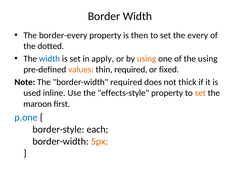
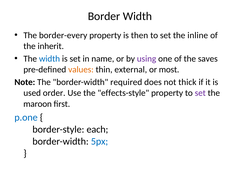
every: every -> inline (198, 35)
dotted: dotted -> inherit (51, 46)
apply: apply -> name (103, 59)
using colour: orange -> purple (147, 59)
the using: using -> saves (208, 59)
thin required: required -> external (131, 70)
fixed: fixed -> most (169, 70)
inline: inline -> order (54, 93)
set colour: orange -> purple (200, 93)
5px colour: orange -> blue (100, 141)
